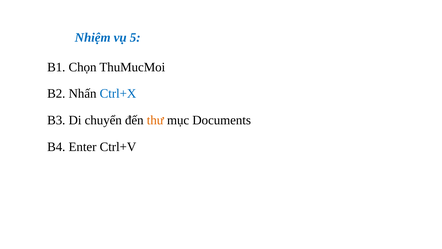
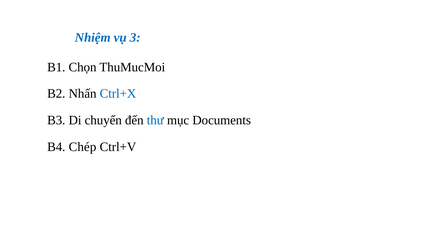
5: 5 -> 3 (135, 38)
thư colour: orange -> blue (155, 120)
Enter: Enter -> Chép (82, 147)
